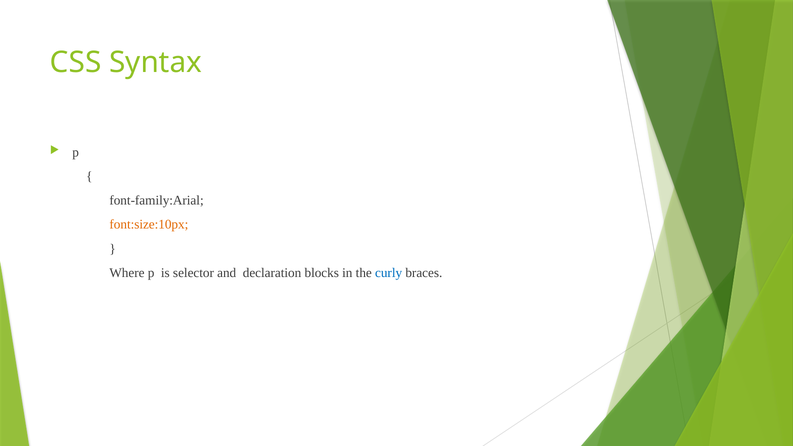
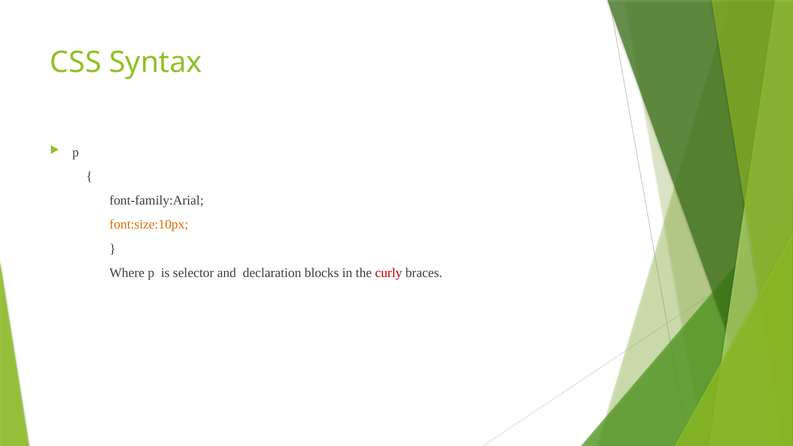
curly colour: blue -> red (389, 273)
